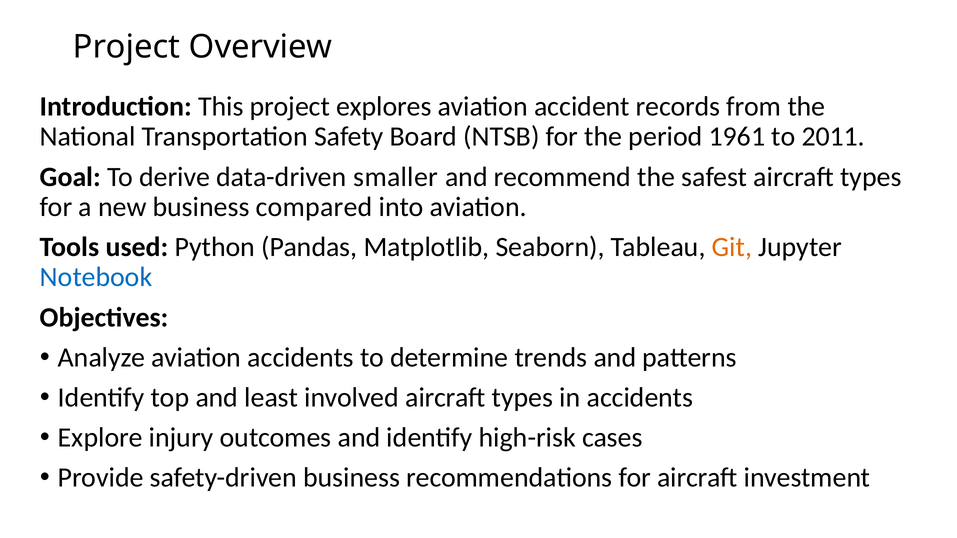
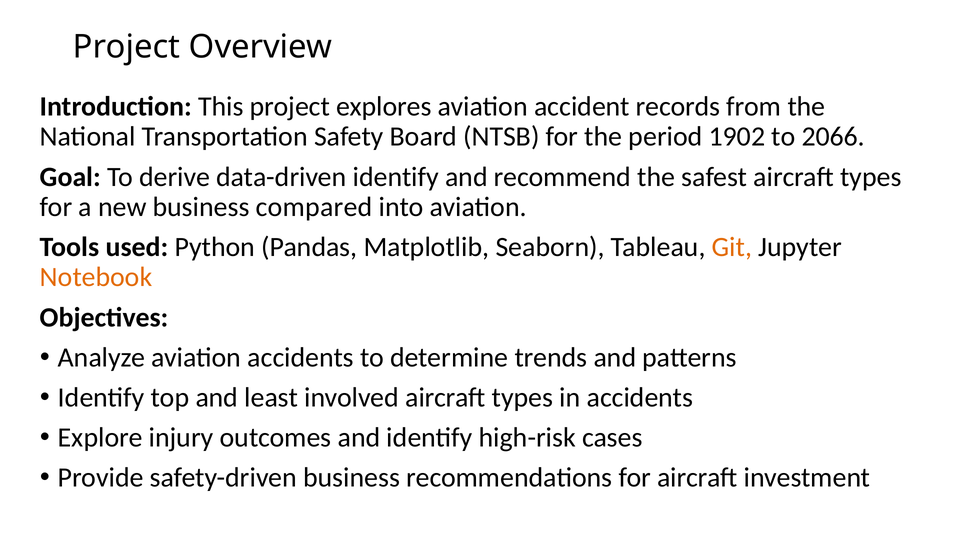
1961: 1961 -> 1902 (737, 137)
2011: 2011 -> 2066 (833, 137)
data-driven smaller: smaller -> identify (396, 177)
Notebook colour: blue -> orange (96, 277)
